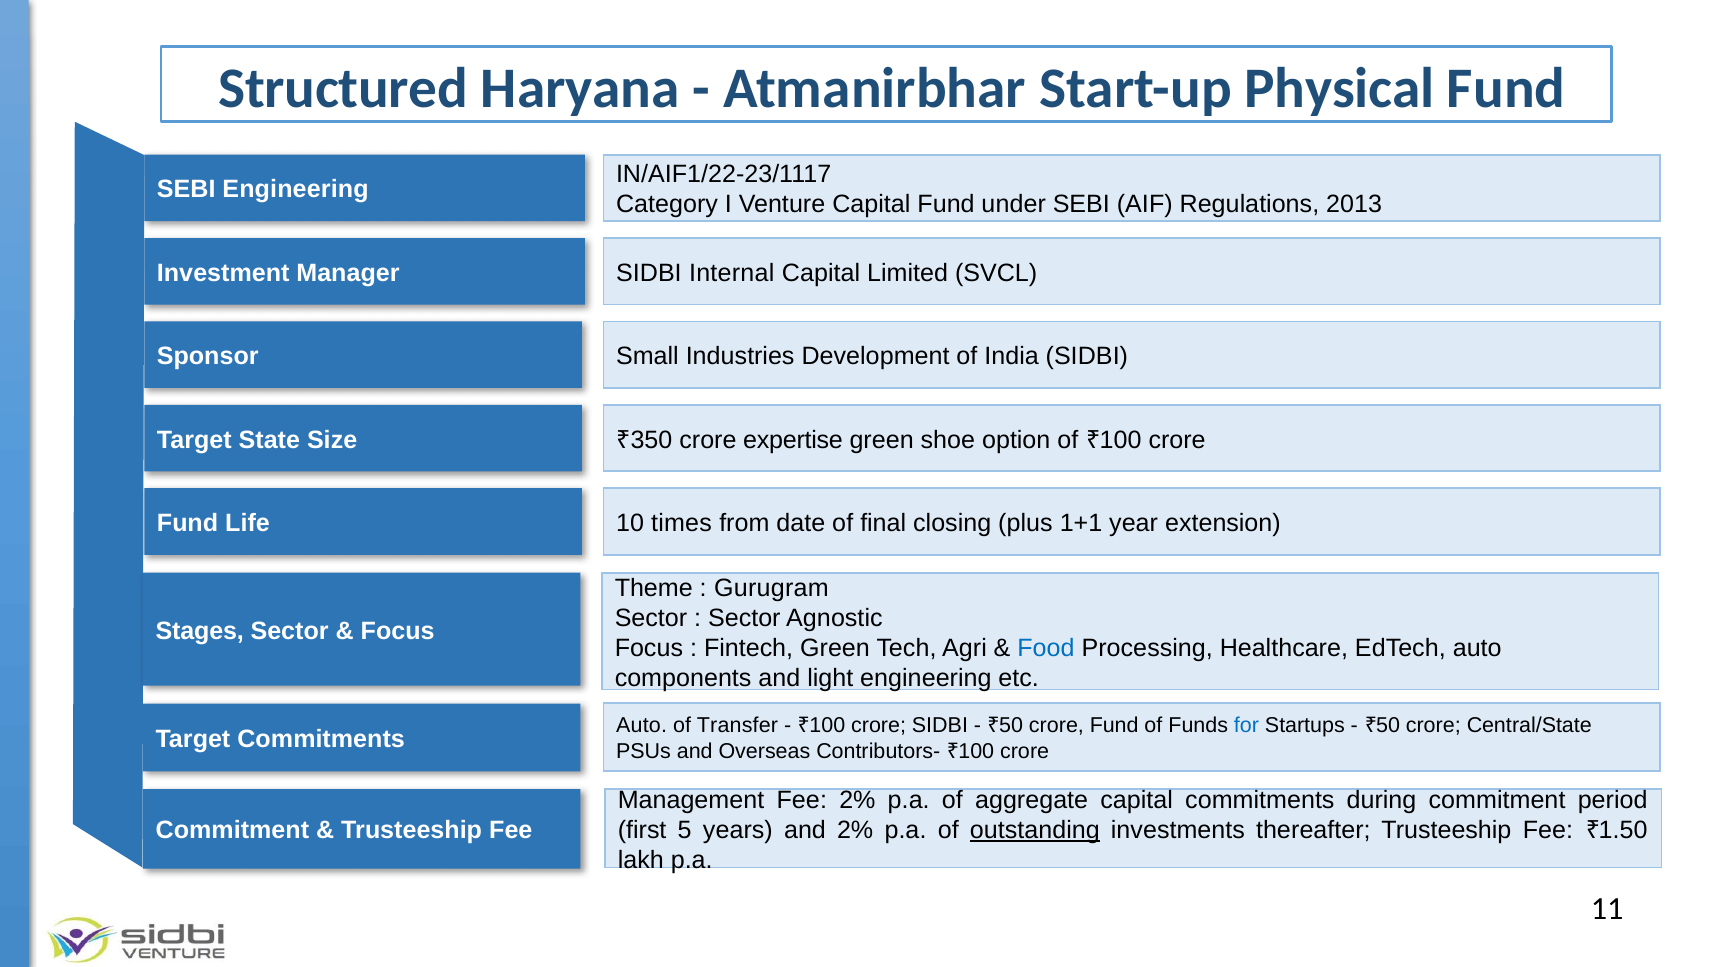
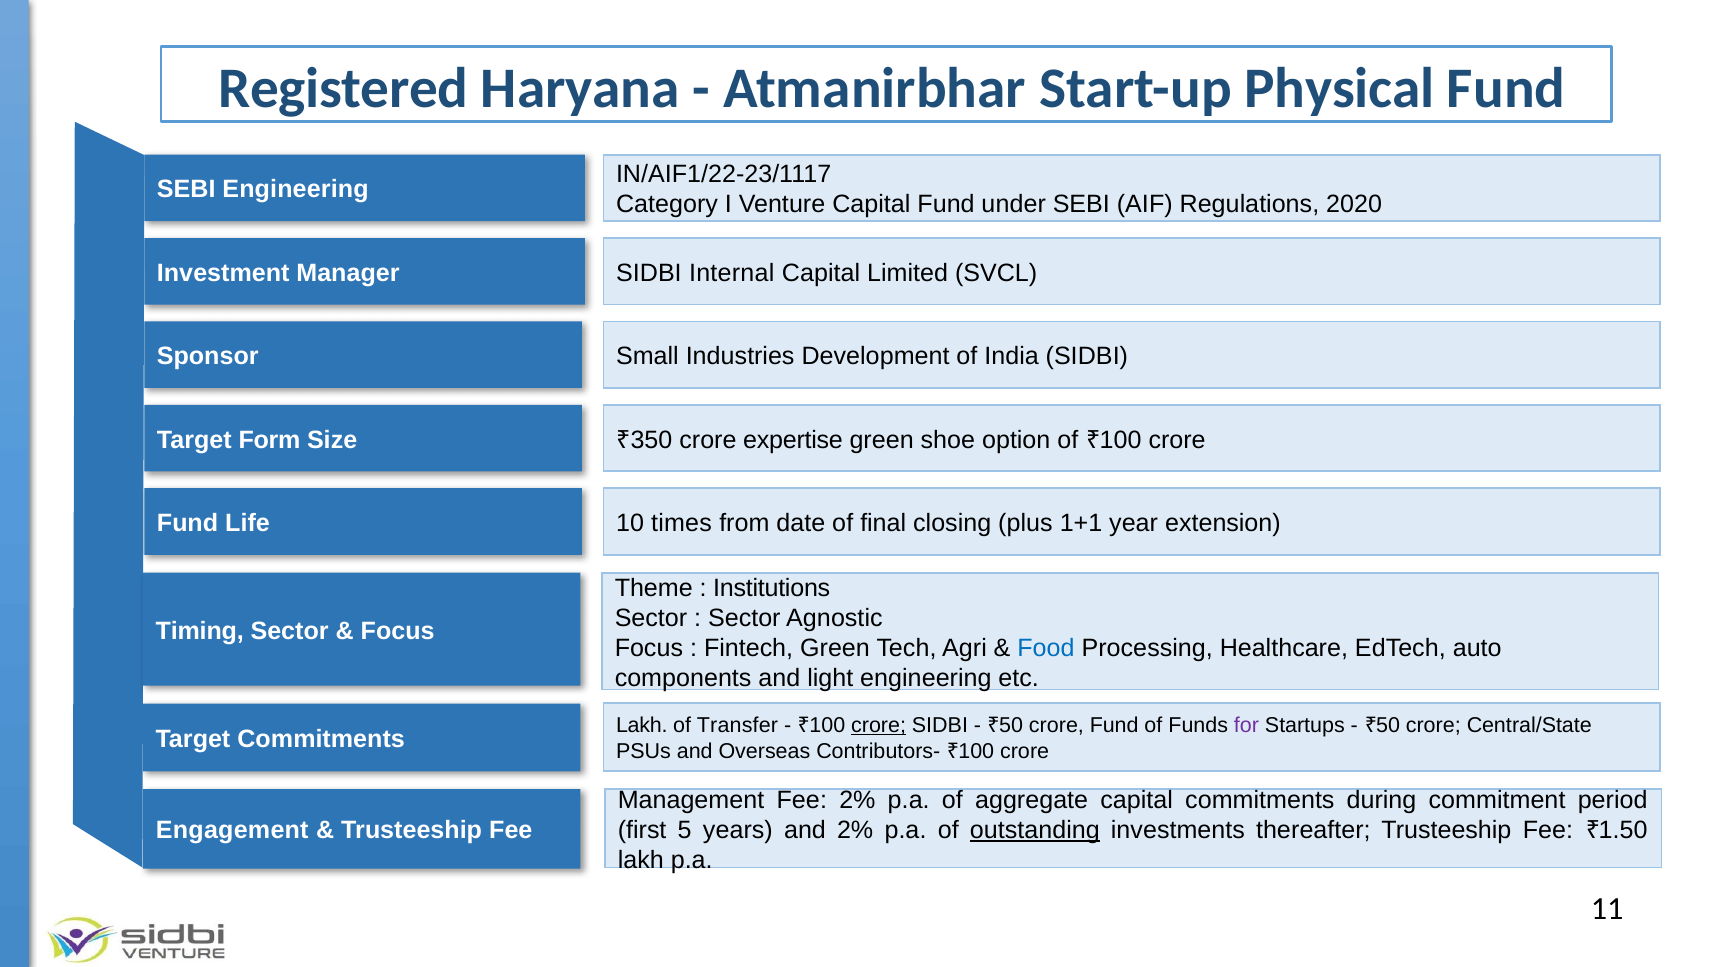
Structured: Structured -> Registered (343, 88)
2013: 2013 -> 2020 (1354, 205)
State: State -> Form (269, 440)
Gurugram: Gurugram -> Institutions (772, 588)
Stages: Stages -> Timing (200, 631)
Auto: Auto -> Lakh (642, 726)
crore underline: none -> present (879, 726)
for colour: blue -> purple (1246, 726)
Commitment: Commitment -> Engagement (232, 831)
